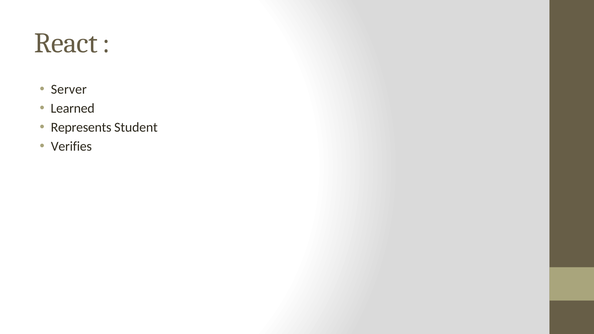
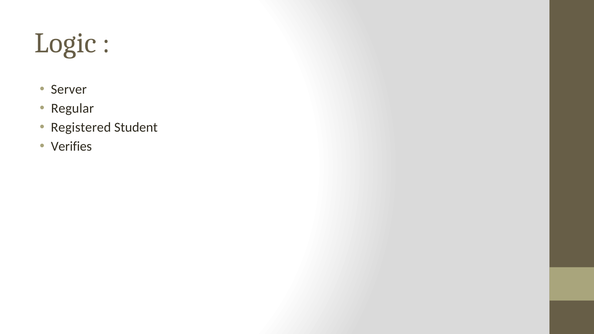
React: React -> Logic (66, 43)
Learned: Learned -> Regular (72, 108)
Represents: Represents -> Registered (81, 127)
